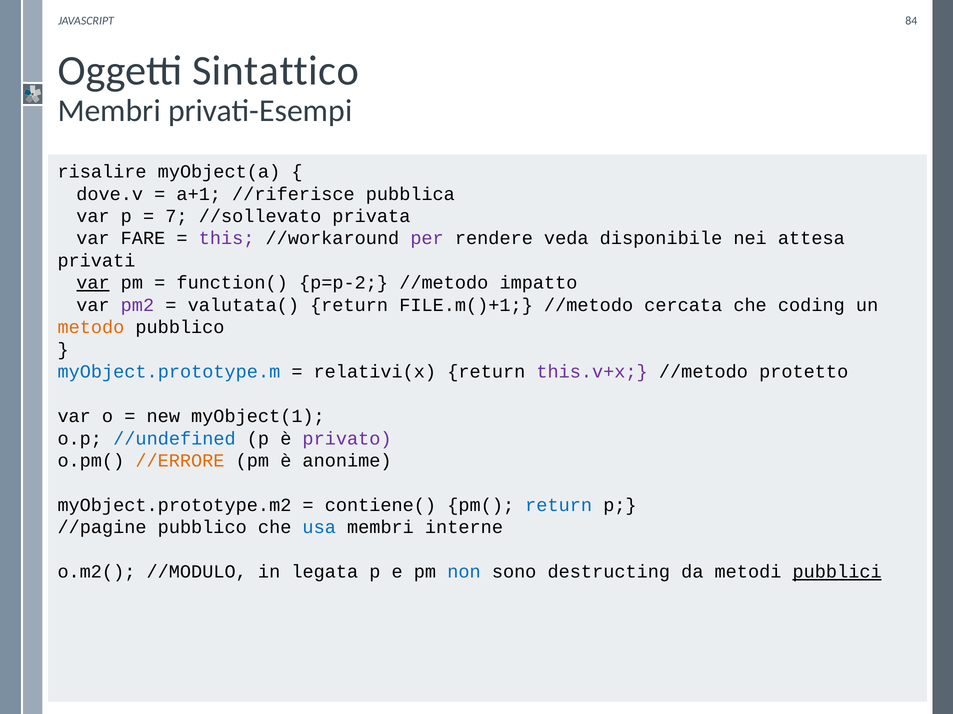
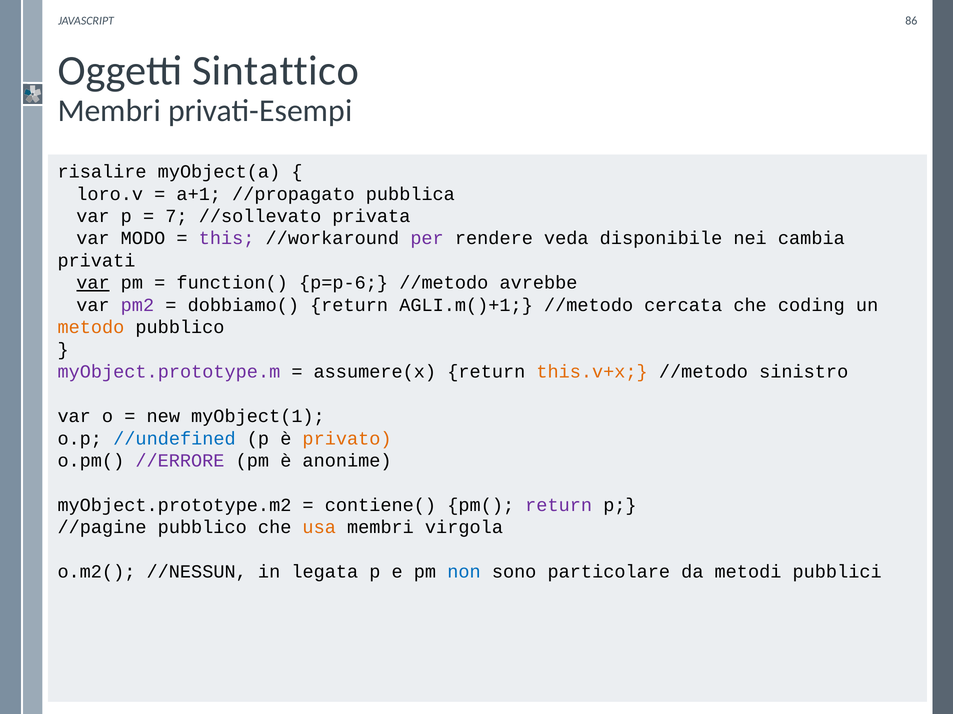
84: 84 -> 86 (911, 21)
dove.v: dove.v -> loro.v (110, 194)
//riferisce: //riferisce -> //propagato (293, 194)
FARE: FARE -> MODO (143, 239)
attesa: attesa -> cambia (811, 239)
p=p-2: p=p-2 -> p=p-6 (344, 283)
impatto: impatto -> avrebbe (539, 283)
valutata(: valutata( -> dobbiamo( (243, 305)
FILE.m()+1: FILE.m()+1 -> AGLI.m()+1 (466, 305)
myObject.prototype.m colour: blue -> purple (169, 372)
relativi(x: relativi(x -> assumere(x (375, 372)
this.v+x colour: purple -> orange (592, 372)
protetto: protetto -> sinistro (804, 372)
privato colour: purple -> orange (347, 439)
//ERRORE colour: orange -> purple (180, 461)
return colour: blue -> purple (559, 506)
usa colour: blue -> orange (319, 528)
interne: interne -> virgola (464, 528)
//MODULO: //MODULO -> //NESSUN (197, 572)
destructing: destructing -> particolare (609, 572)
pubblici underline: present -> none (837, 572)
